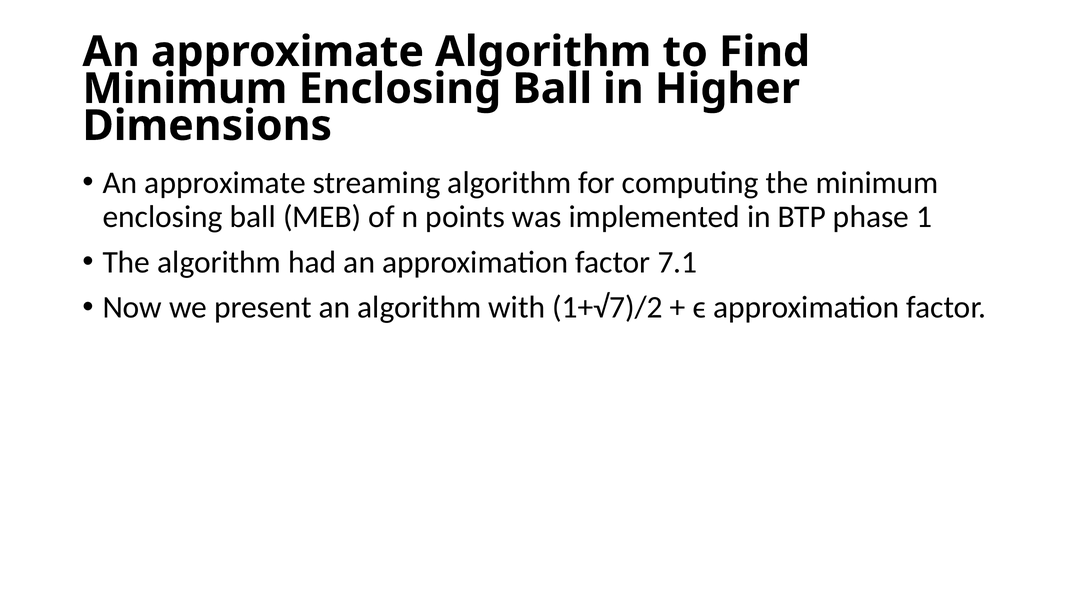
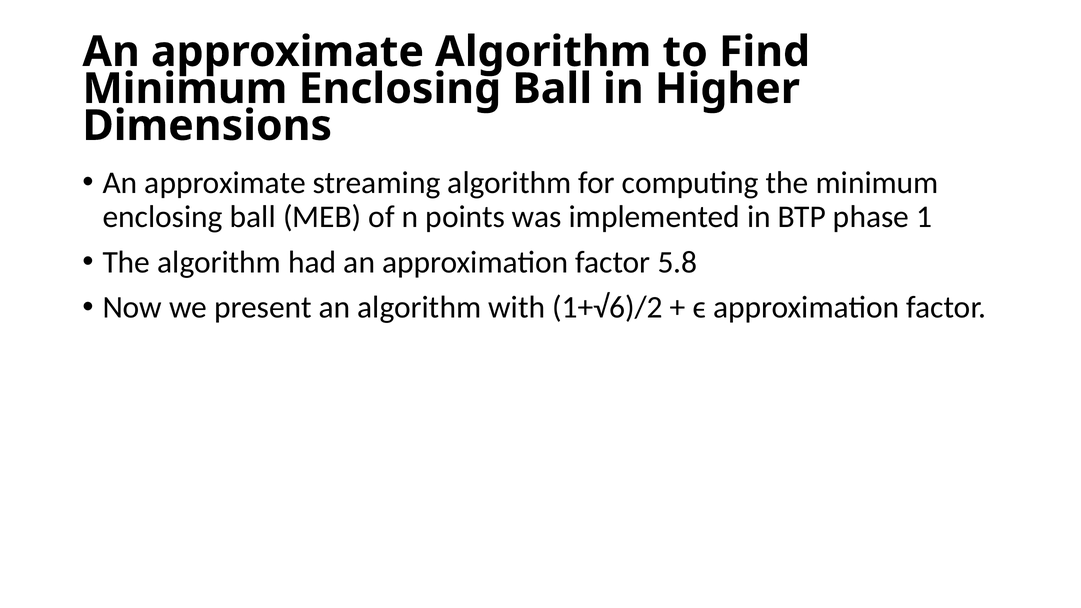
7.1: 7.1 -> 5.8 (677, 262)
1+√7)/2: 1+√7)/2 -> 1+√6)/2 (607, 307)
